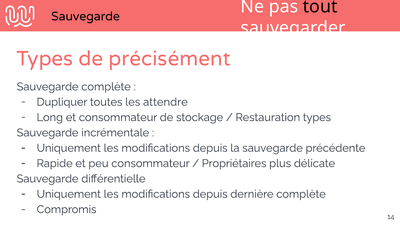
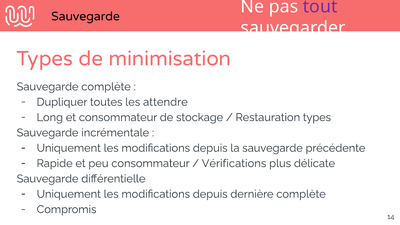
tout colour: black -> purple (320, 7)
précisément: précisément -> minimisation (170, 59)
Propriétaires: Propriétaires -> Vérifications (234, 163)
